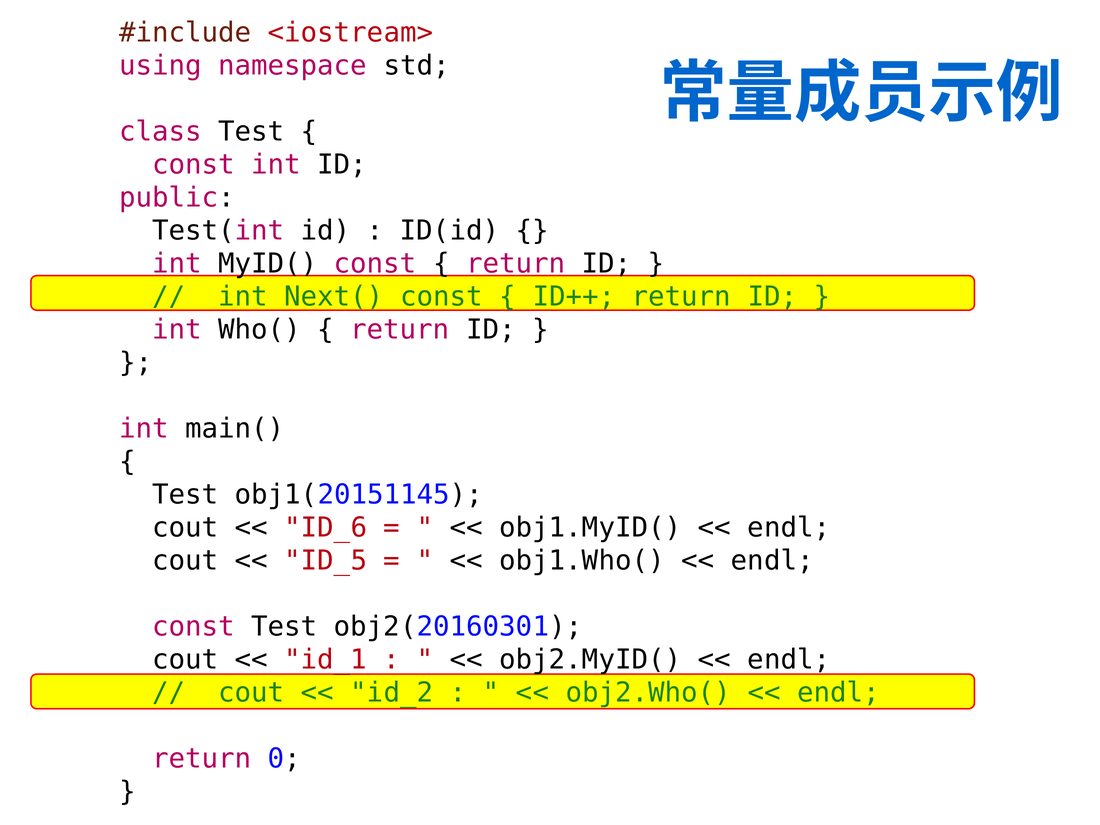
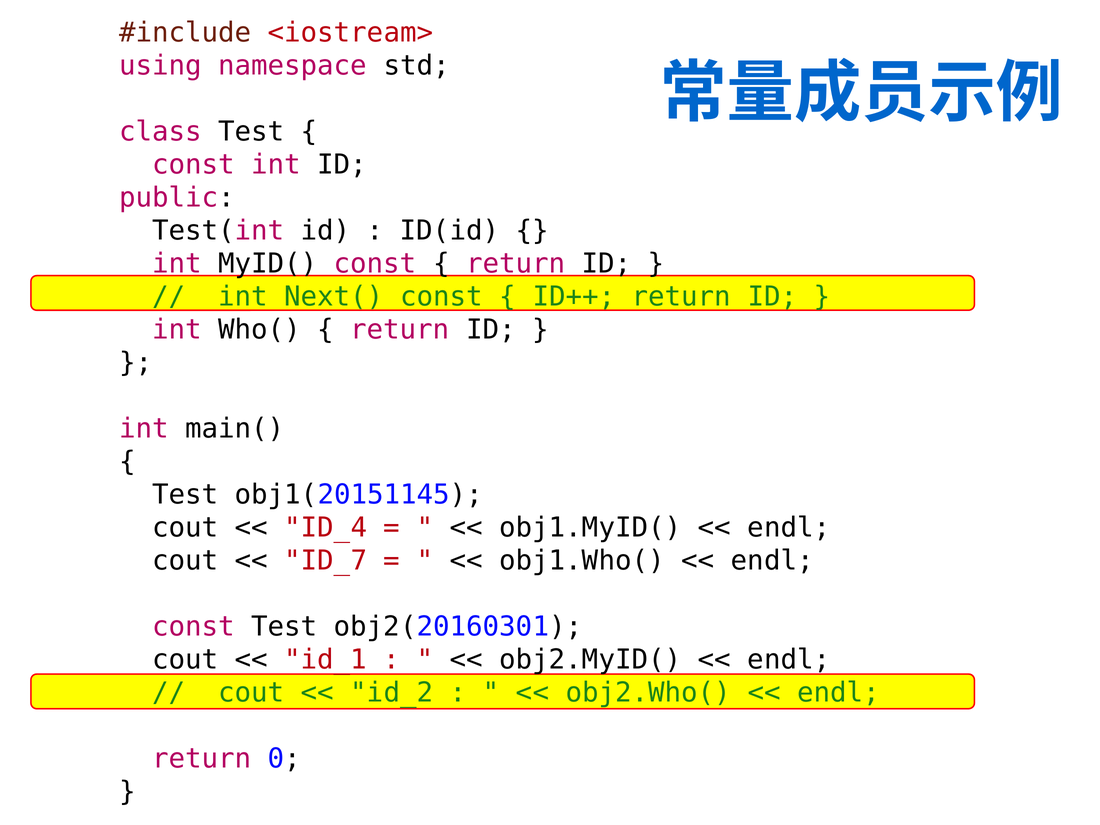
ID_6: ID_6 -> ID_4 (326, 528)
ID_5: ID_5 -> ID_7 (326, 561)
